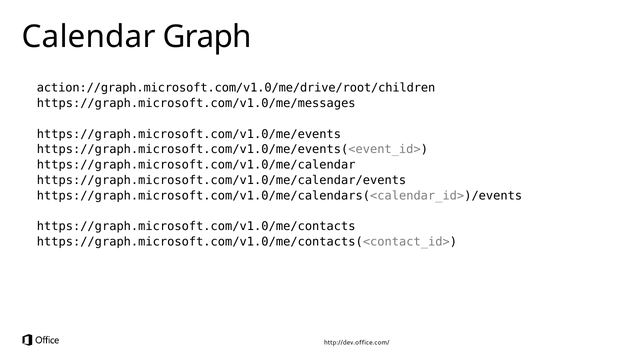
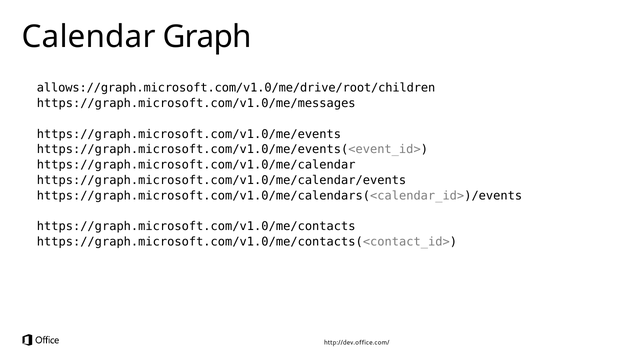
action://graph.microsoft.com/v1.0/me/drive/root/children: action://graph.microsoft.com/v1.0/me/drive/root/children -> allows://graph.microsoft.com/v1.0/me/drive/root/children (236, 88)
